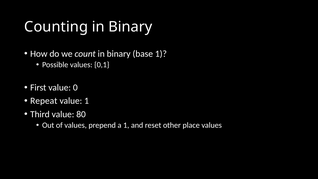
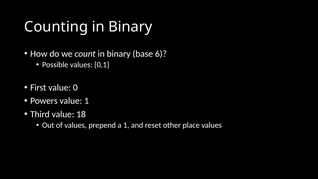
base 1: 1 -> 6 (161, 54)
Repeat: Repeat -> Powers (44, 101)
80: 80 -> 18 (81, 114)
